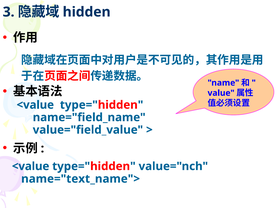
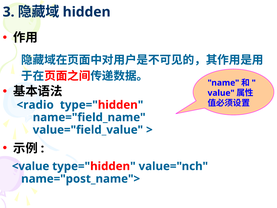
<value: <value -> <radio (35, 105)
name="text_name">: name="text_name"> -> name="post_name"> (81, 179)
